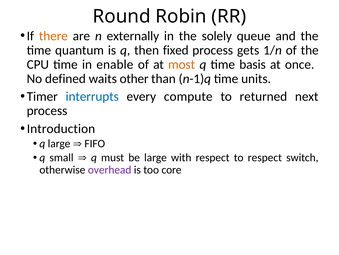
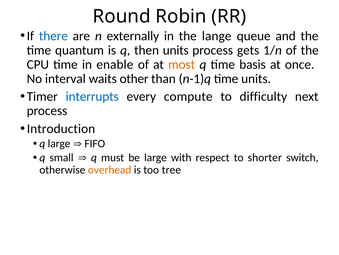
there colour: orange -> blue (53, 36)
solely: solely -> lange (217, 36)
then fixed: fixed -> units (176, 50)
defined: defined -> interval (65, 79)
returned: returned -> difficulty (263, 96)
to respect: respect -> shorter (265, 157)
overhead colour: purple -> orange (110, 169)
core: core -> tree (171, 169)
